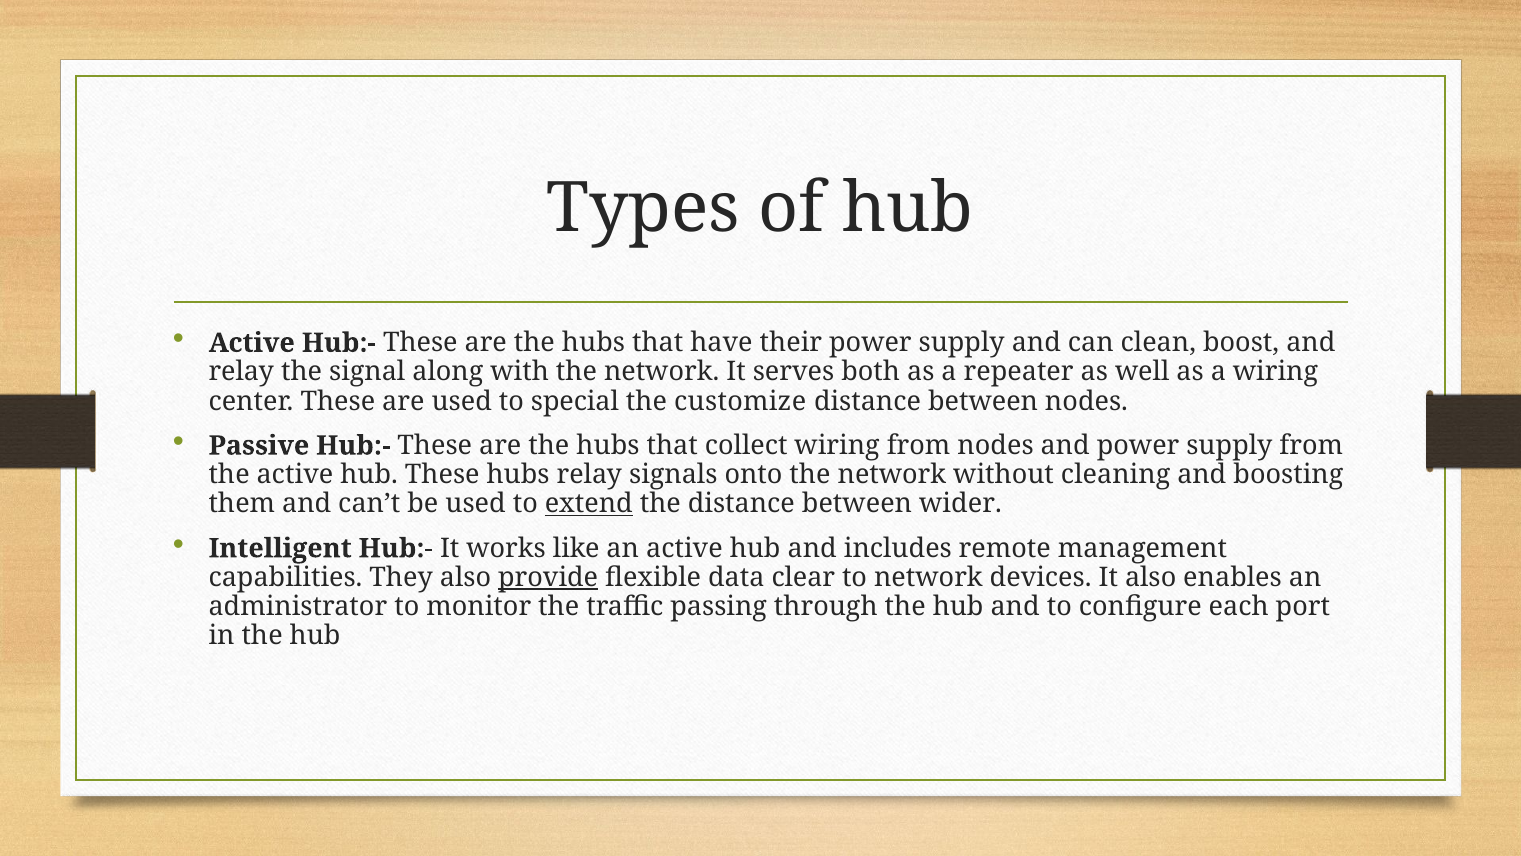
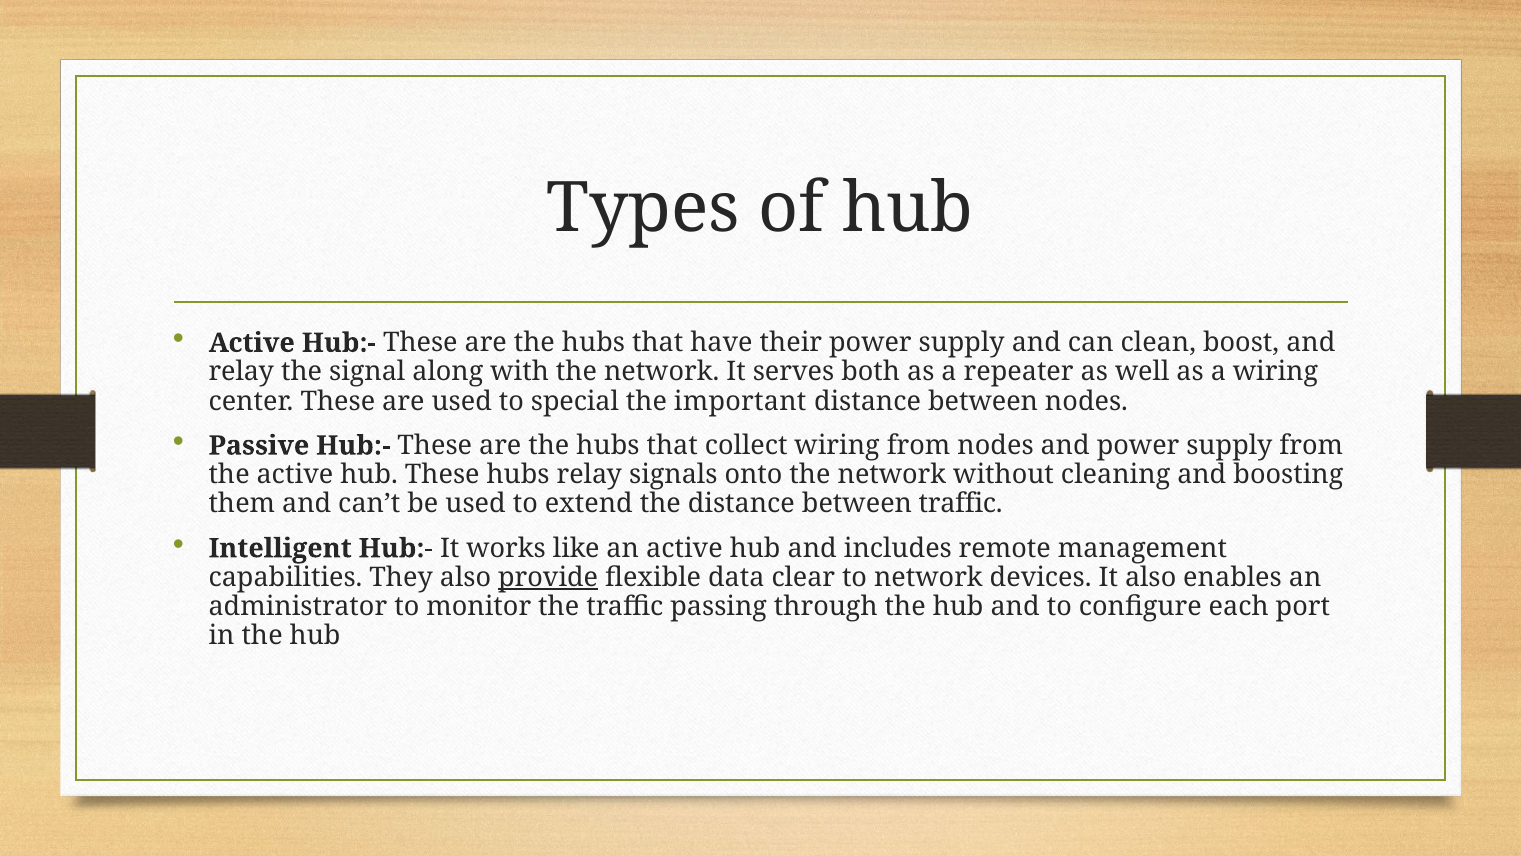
customize: customize -> important (740, 401)
extend underline: present -> none (589, 504)
between wider: wider -> traffic (961, 504)
